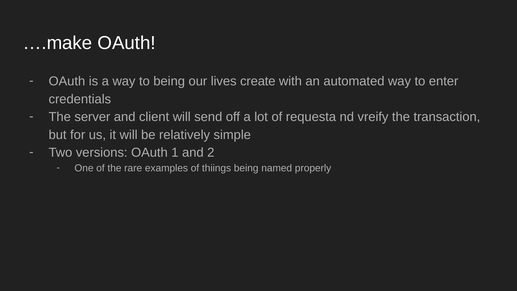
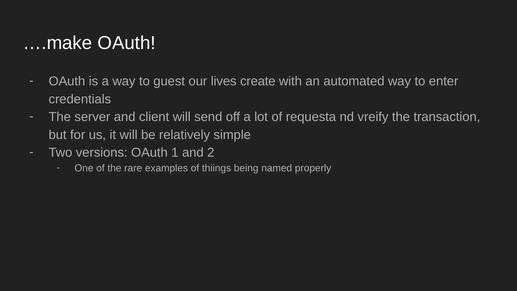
to being: being -> guest (169, 81)
